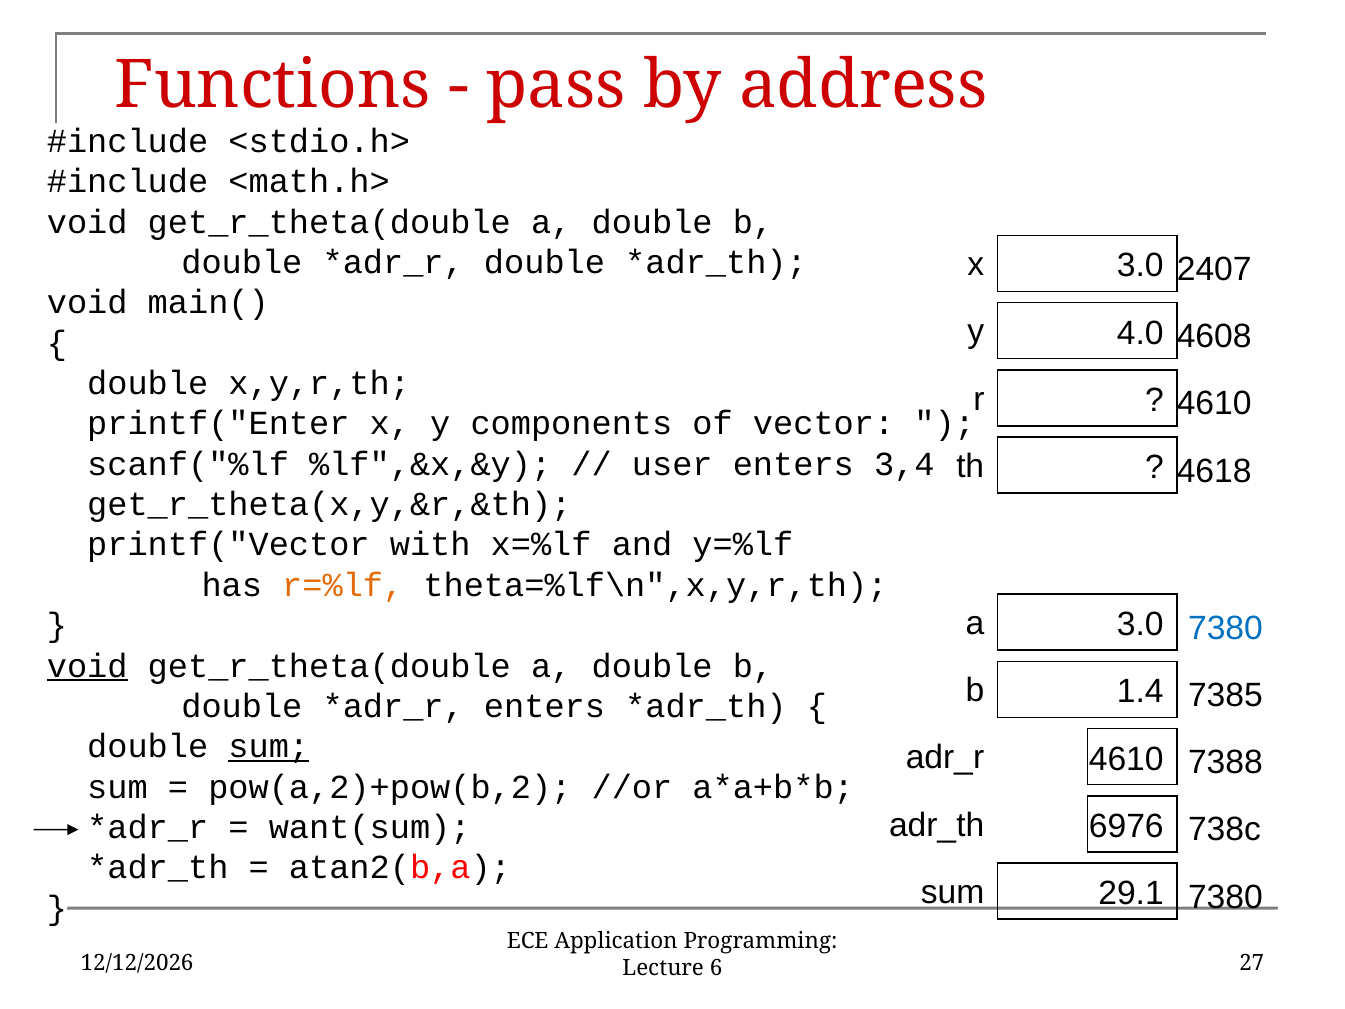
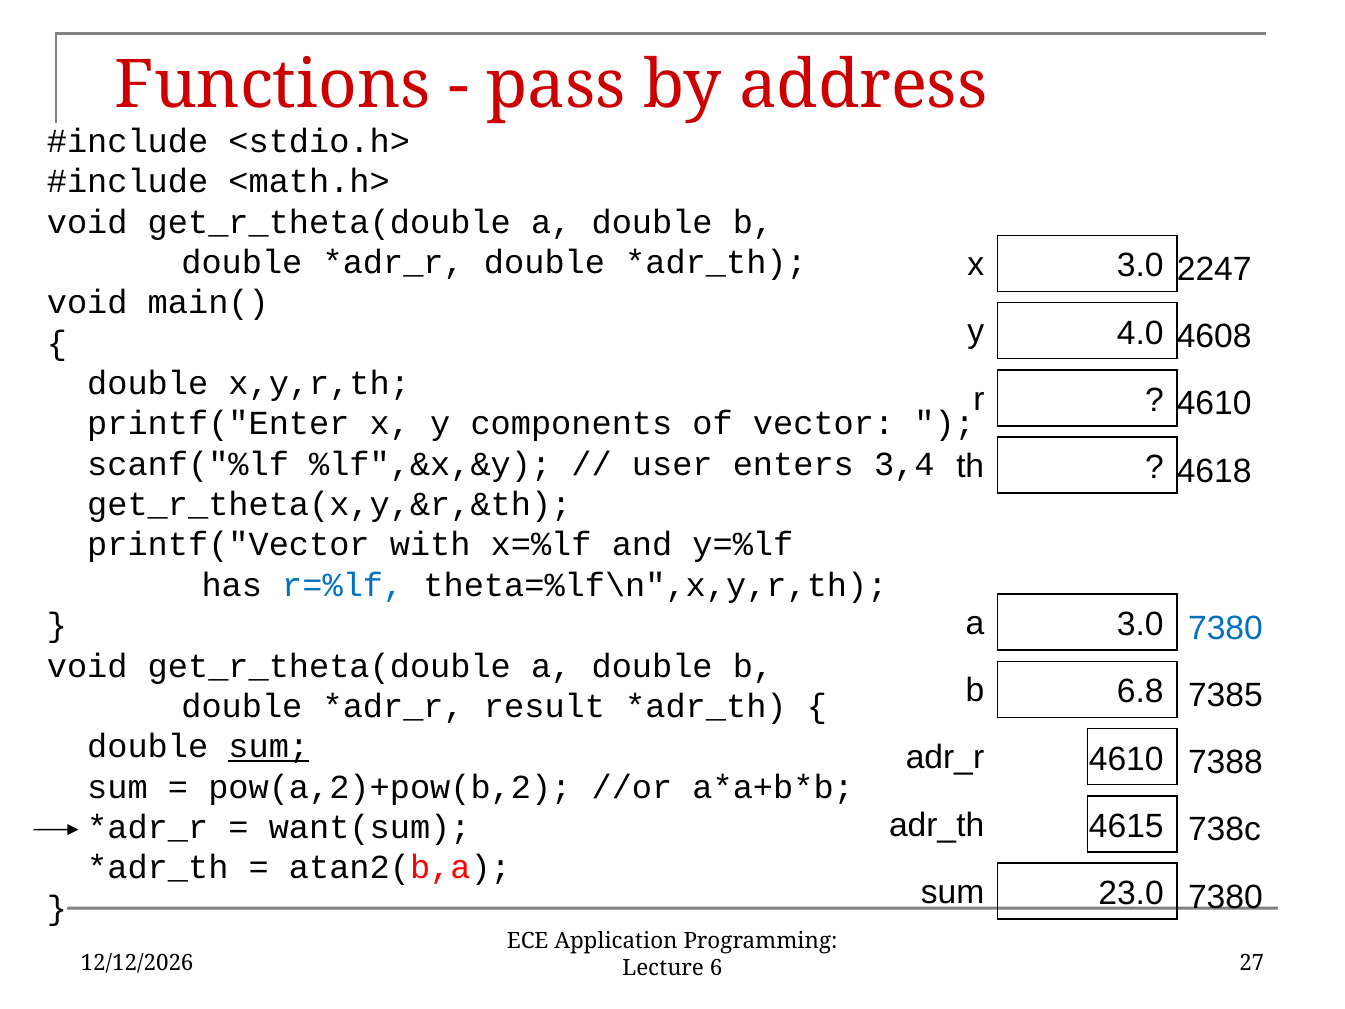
2407: 2407 -> 2247 (1214, 269)
r=%lf colour: orange -> blue (343, 585)
void underline: present -> none (87, 666)
1.4: 1.4 -> 6.8 (1140, 692)
enters: enters -> result (545, 706)
6976: 6976 -> 4615 (1126, 826)
29.1: 29.1 -> 23.0 (1131, 893)
